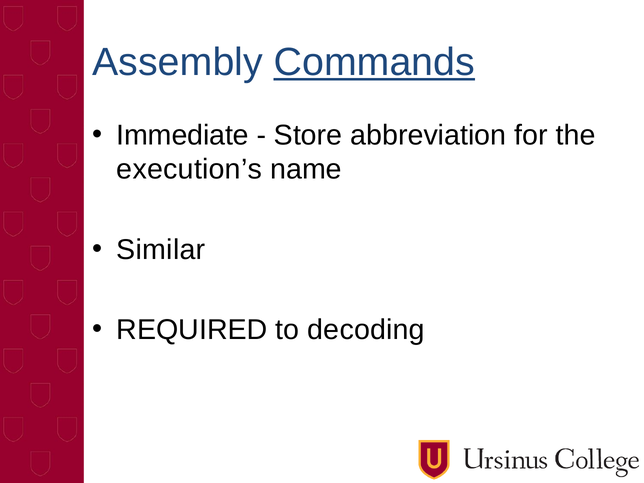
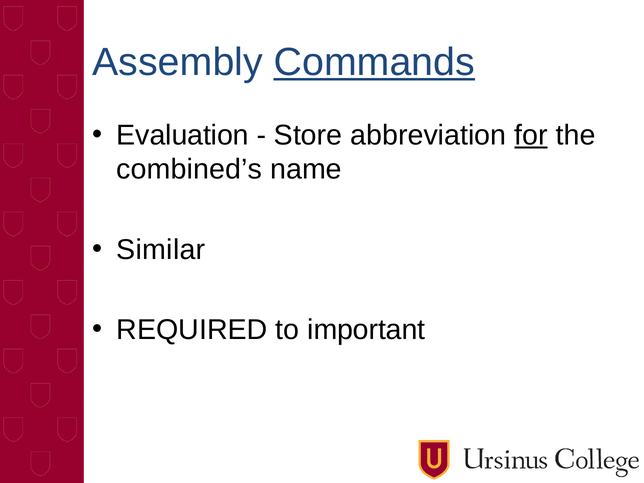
Immediate: Immediate -> Evaluation (183, 135)
for underline: none -> present (531, 135)
execution’s: execution’s -> combined’s (189, 169)
decoding: decoding -> important (366, 330)
